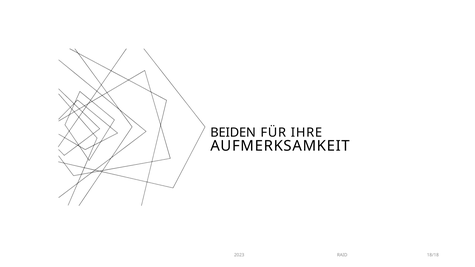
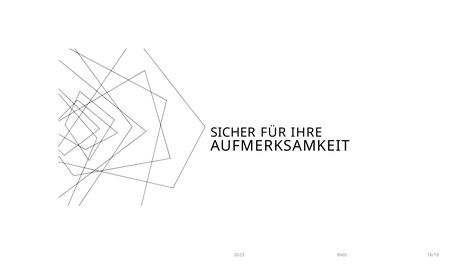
BEIDEN: BEIDEN -> SICHER (233, 133)
